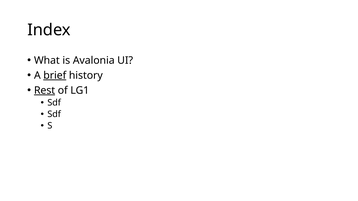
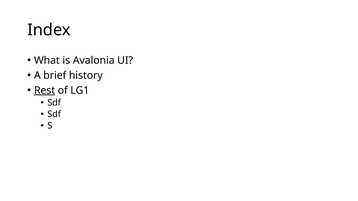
brief underline: present -> none (55, 76)
